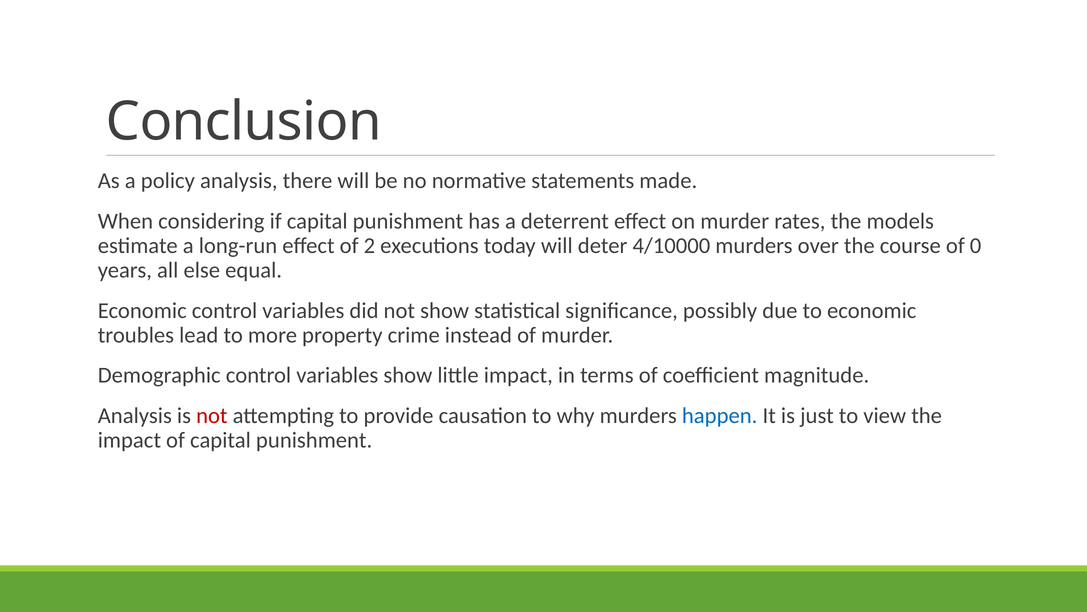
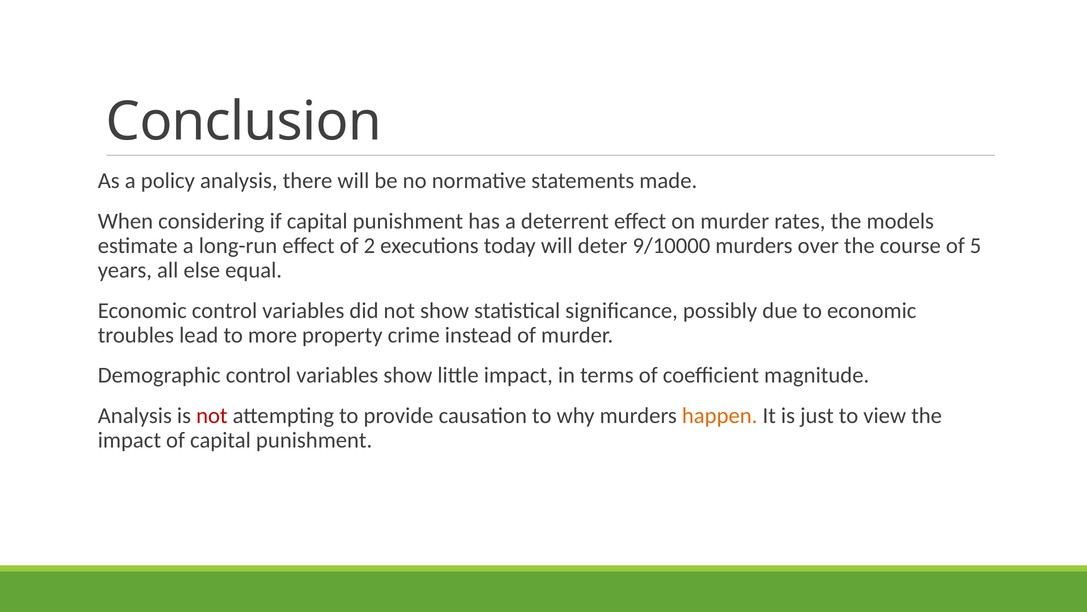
4/10000: 4/10000 -> 9/10000 (671, 246)
0: 0 -> 5 (976, 246)
happen colour: blue -> orange (720, 415)
